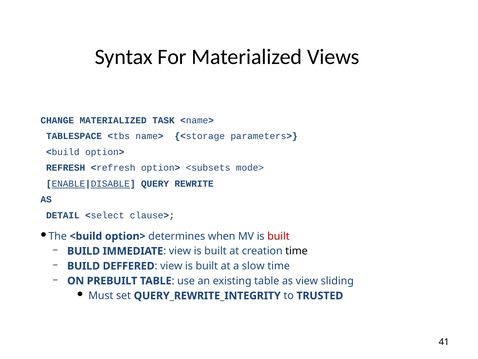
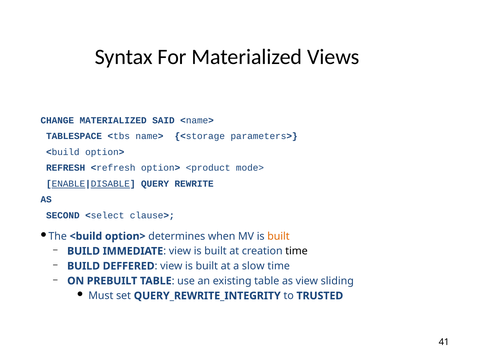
TASK: TASK -> SAID (163, 120)
<subsets: <subsets -> <product (208, 168)
DETAIL: DETAIL -> SECOND (63, 215)
built colour: red -> orange (278, 236)
